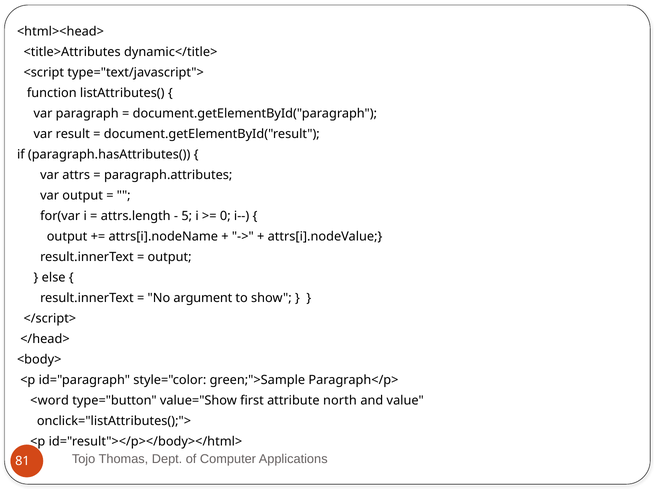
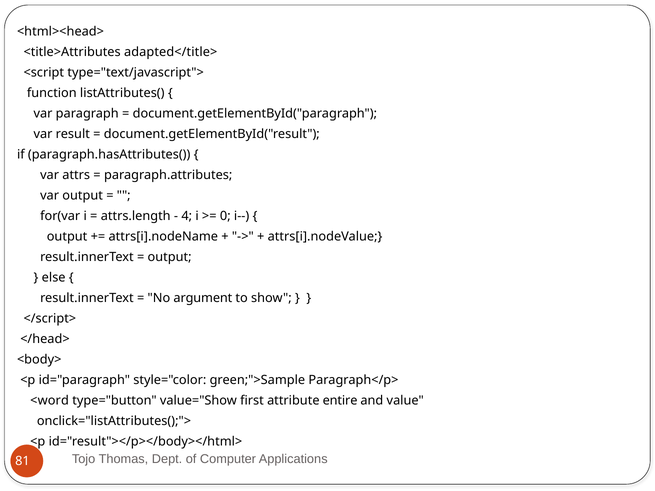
dynamic</title>: dynamic</title> -> adapted</title> (171, 52)
5: 5 -> 4 (187, 216)
north: north -> entire (340, 401)
